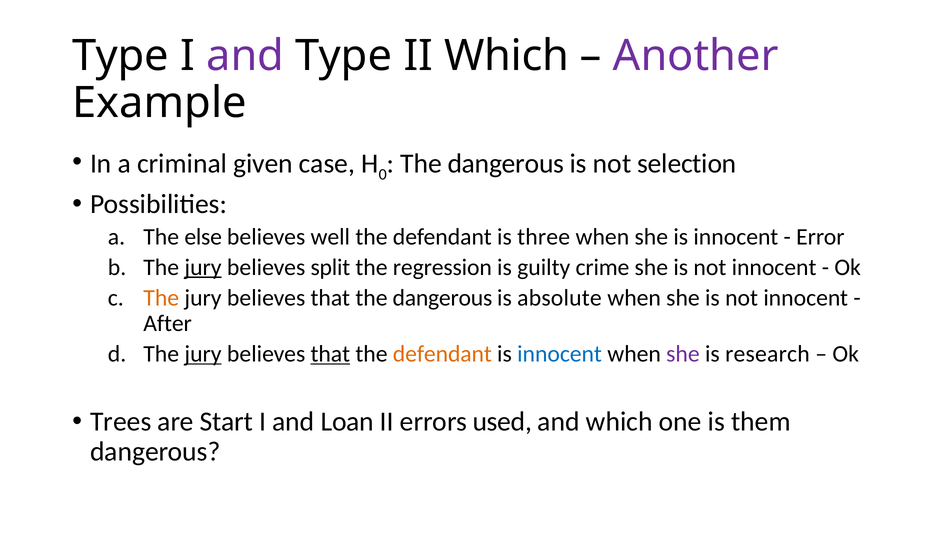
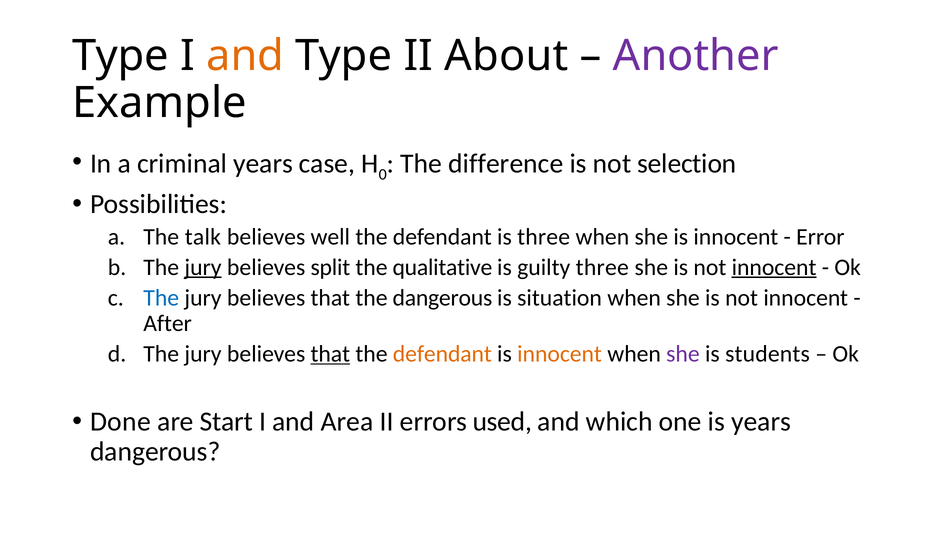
and colour: purple -> orange (245, 56)
II Which: Which -> About (506, 56)
criminal given: given -> years (263, 164)
dangerous: dangerous -> difference (506, 164)
else: else -> talk (203, 237)
regression: regression -> qualitative (442, 267)
guilty crime: crime -> three (602, 267)
innocent underline: none -> present (774, 267)
The colour: orange -> blue (161, 298)
absolute: absolute -> situation (560, 298)
jury underline: present -> none (203, 354)
innocent colour: blue -> orange (560, 354)
research: research -> students (767, 354)
Trees: Trees -> Done (121, 422)
Loan: Loan -> Area (347, 422)
is them: them -> years (761, 422)
